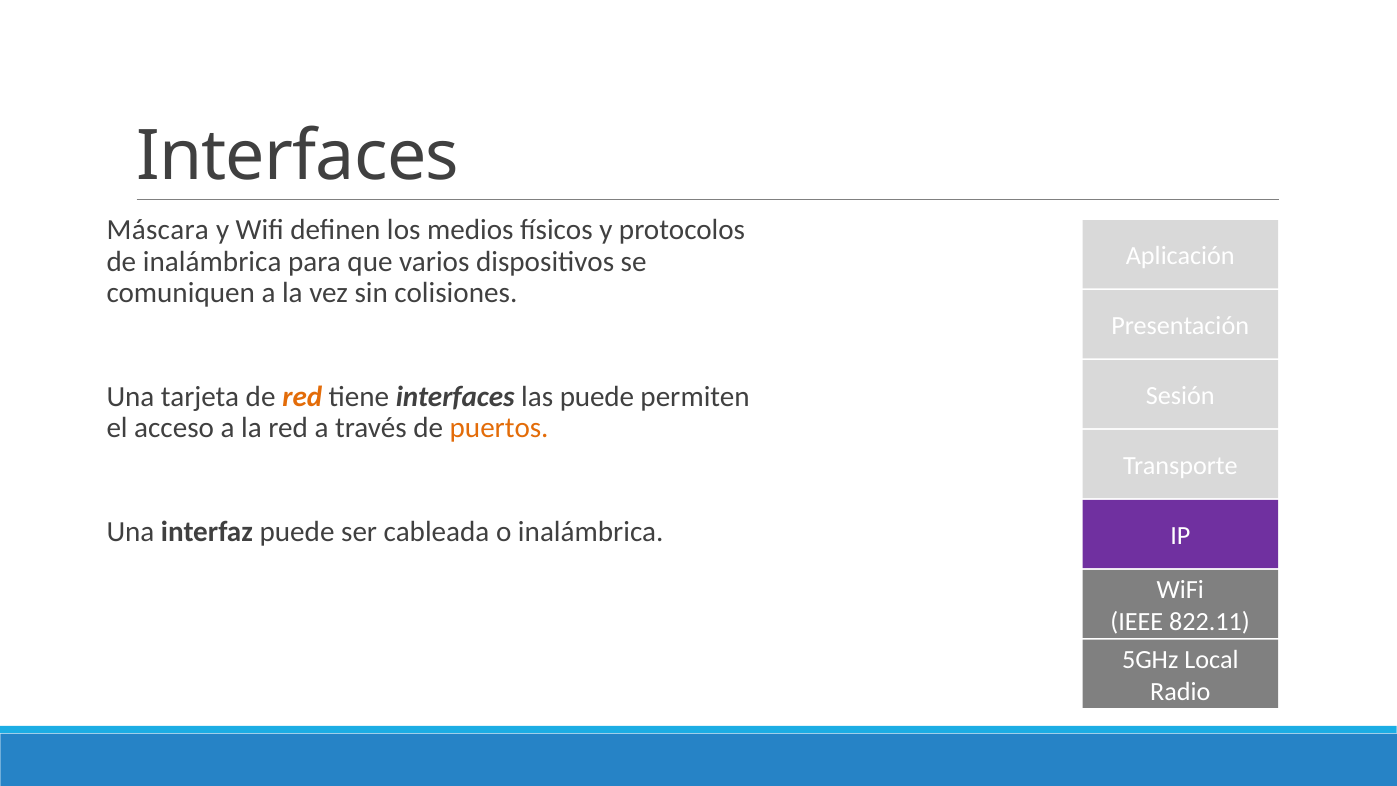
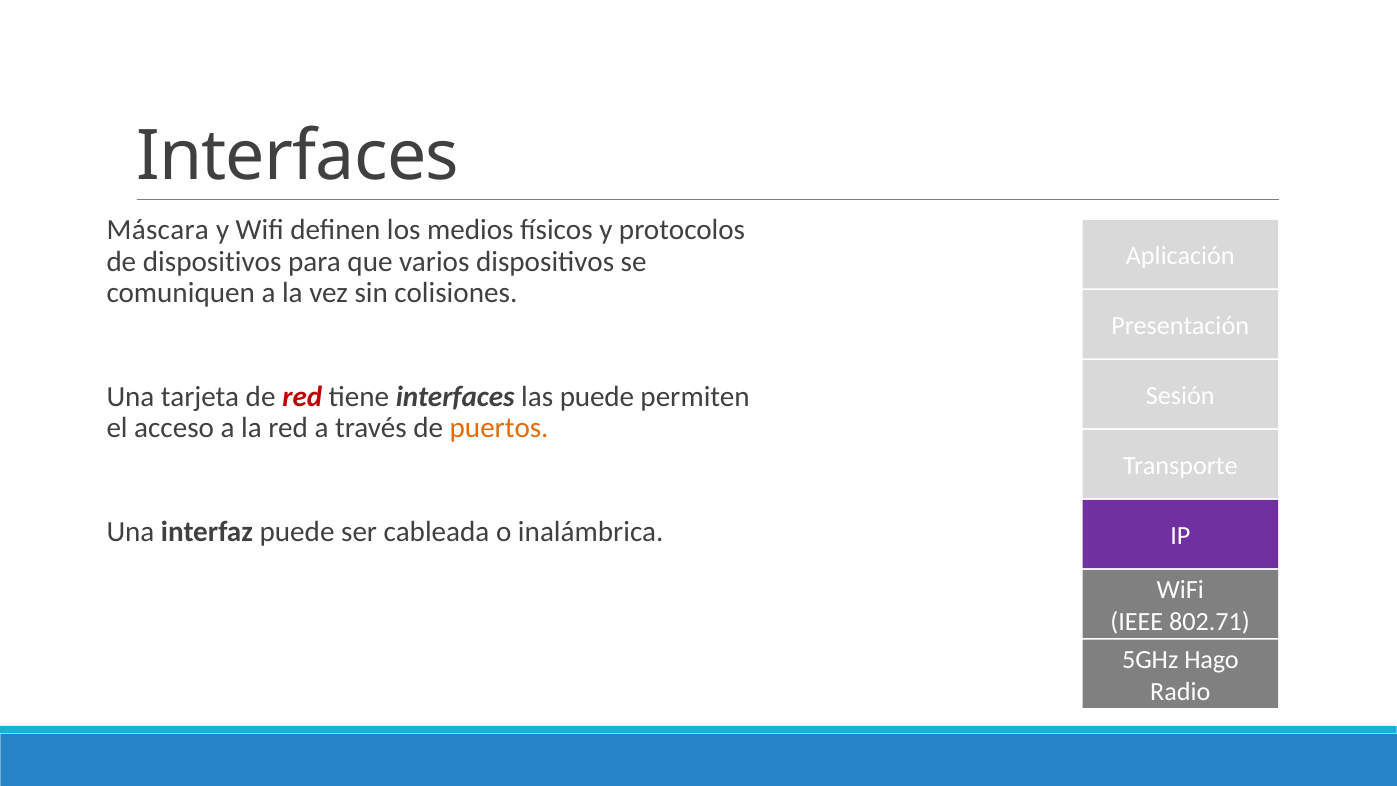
de inalámbrica: inalámbrica -> dispositivos (212, 261)
red colour: orange -> red (302, 397)
822.11: 822.11 -> 802.71 (1210, 621)
Local: Local -> Hago (1211, 660)
